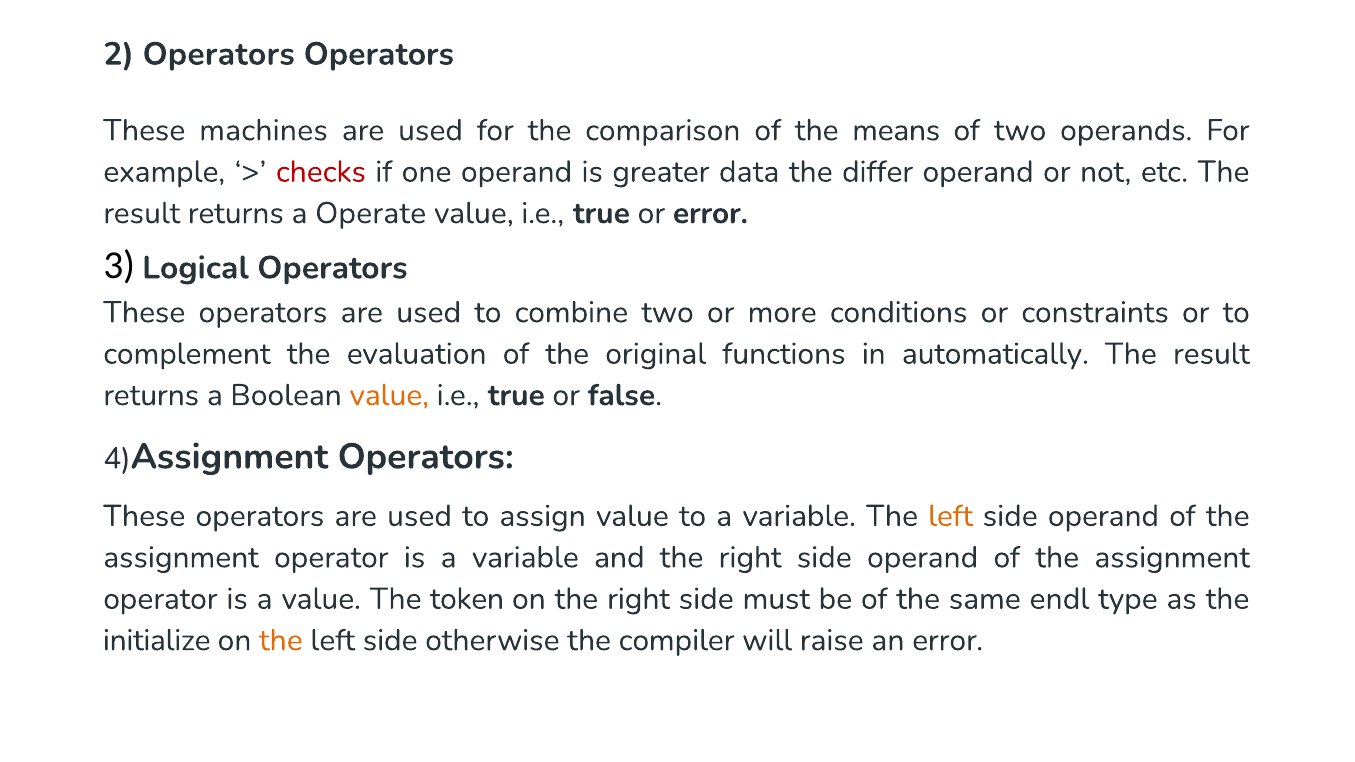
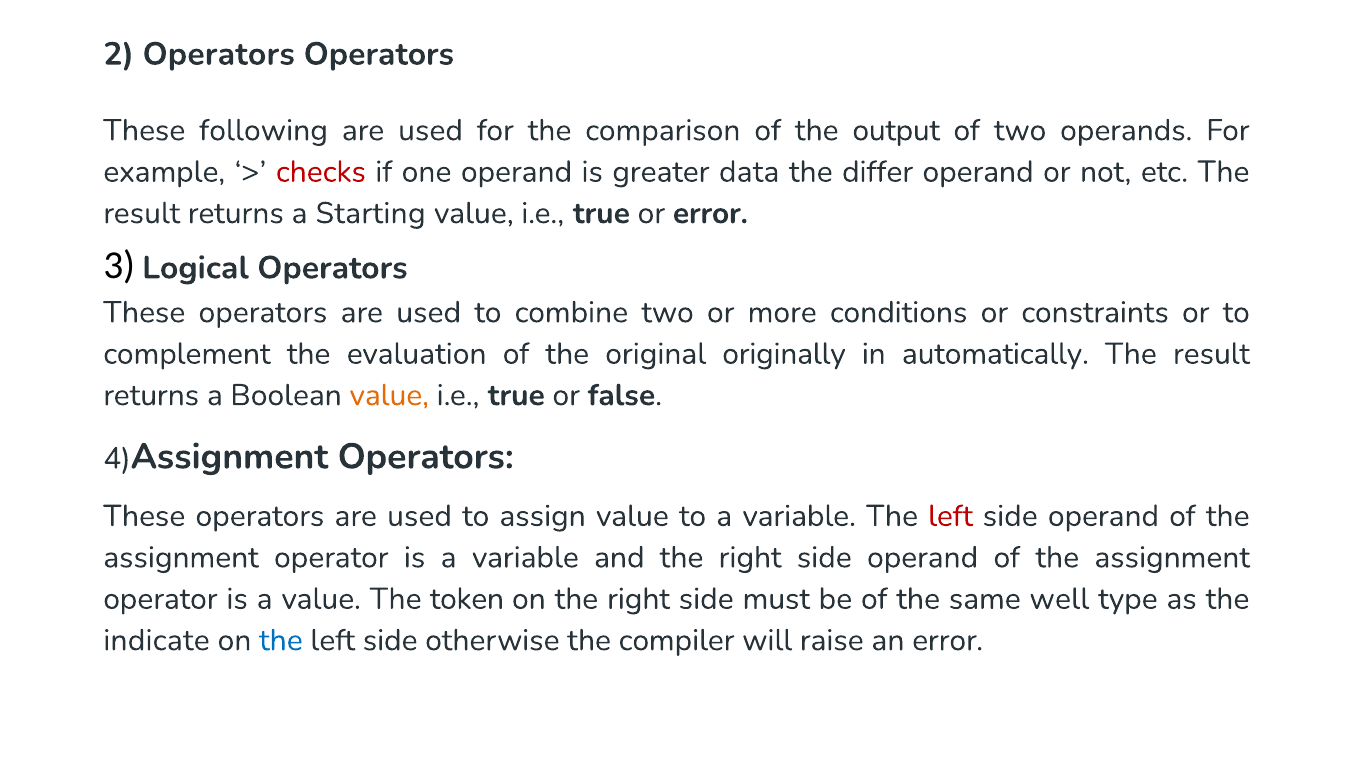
machines: machines -> following (264, 130)
means: means -> output (896, 130)
Operate: Operate -> Starting (371, 213)
functions: functions -> originally (784, 354)
left colour: orange -> red (951, 516)
endl: endl -> well (1059, 599)
initialize: initialize -> indicate (157, 640)
the colour: orange -> blue (281, 640)
